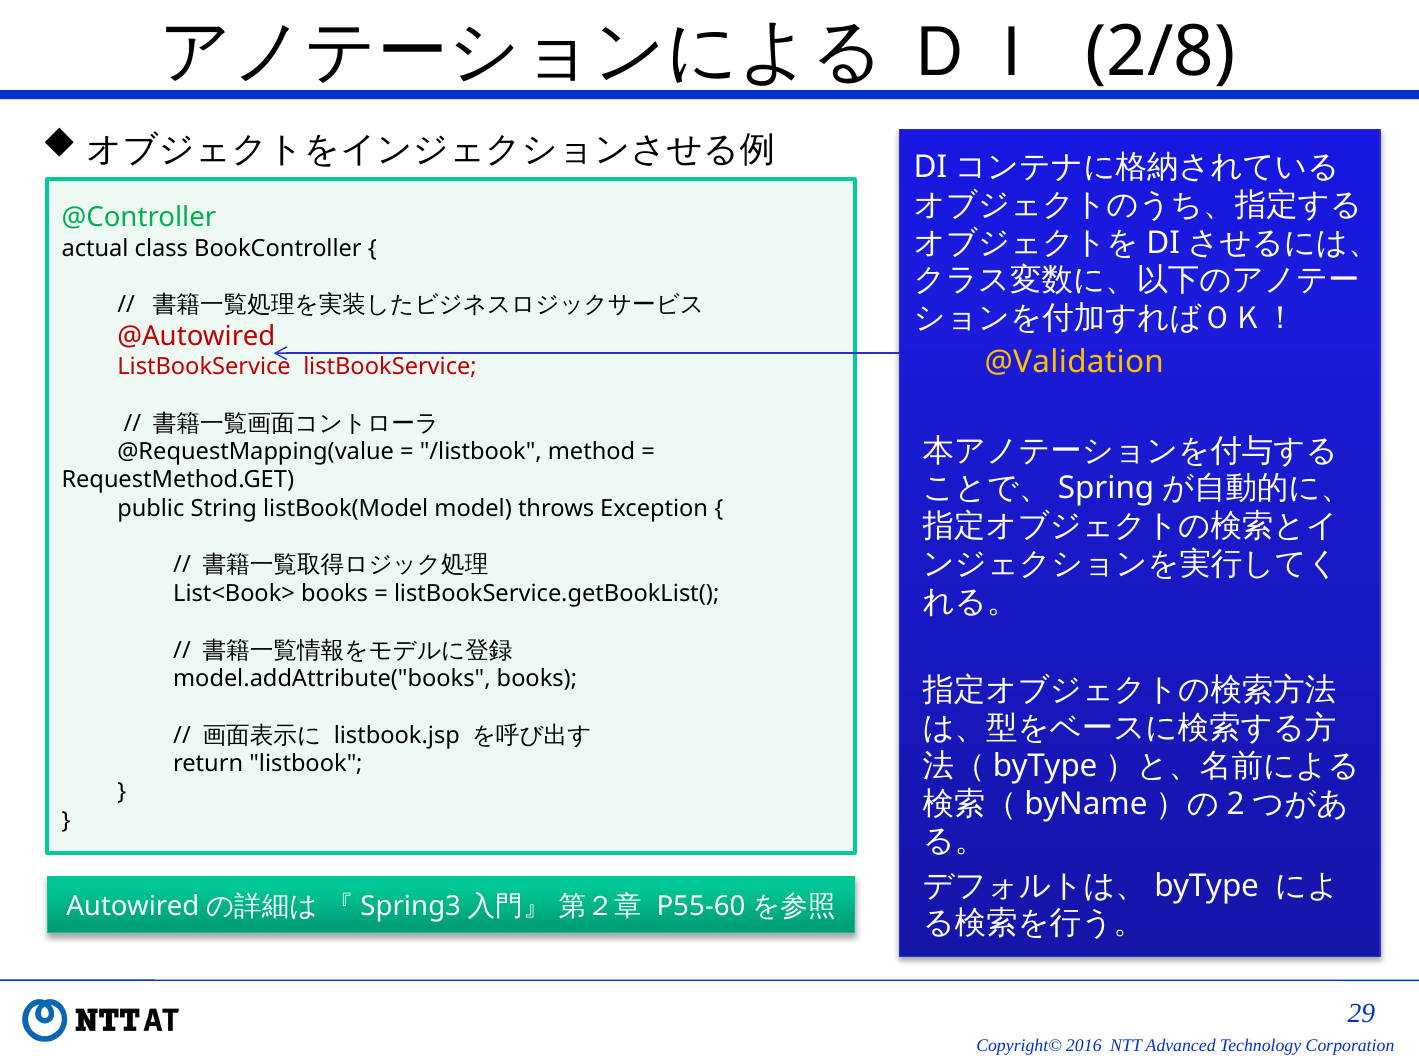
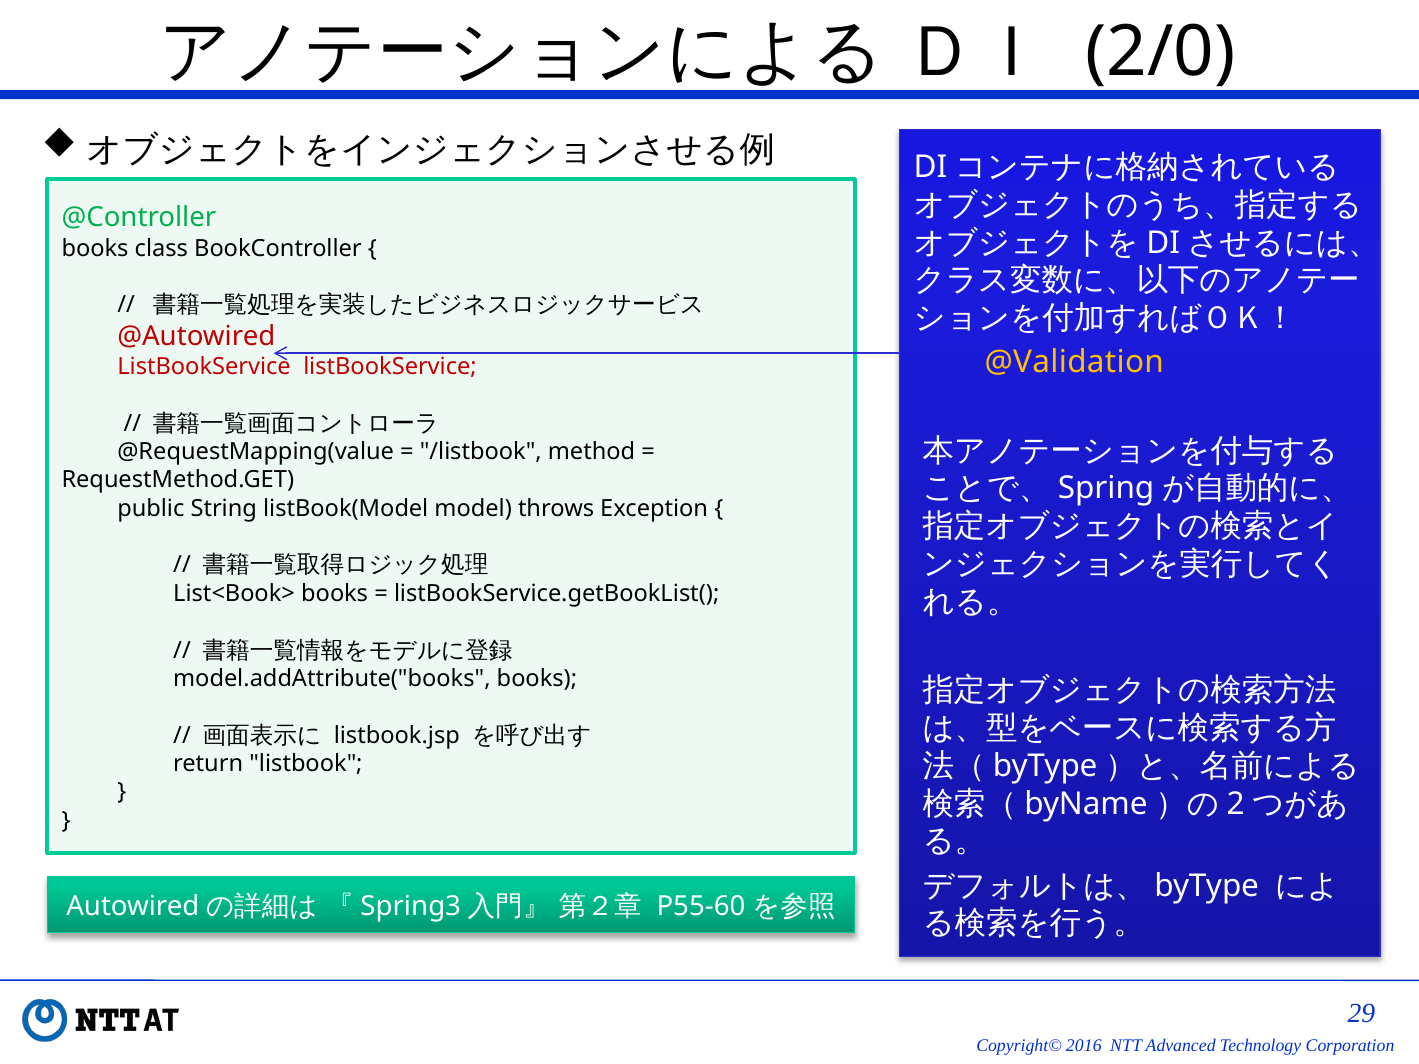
2/8: 2/8 -> 2/0 (1161, 52)
actual: actual -> books (95, 248)
